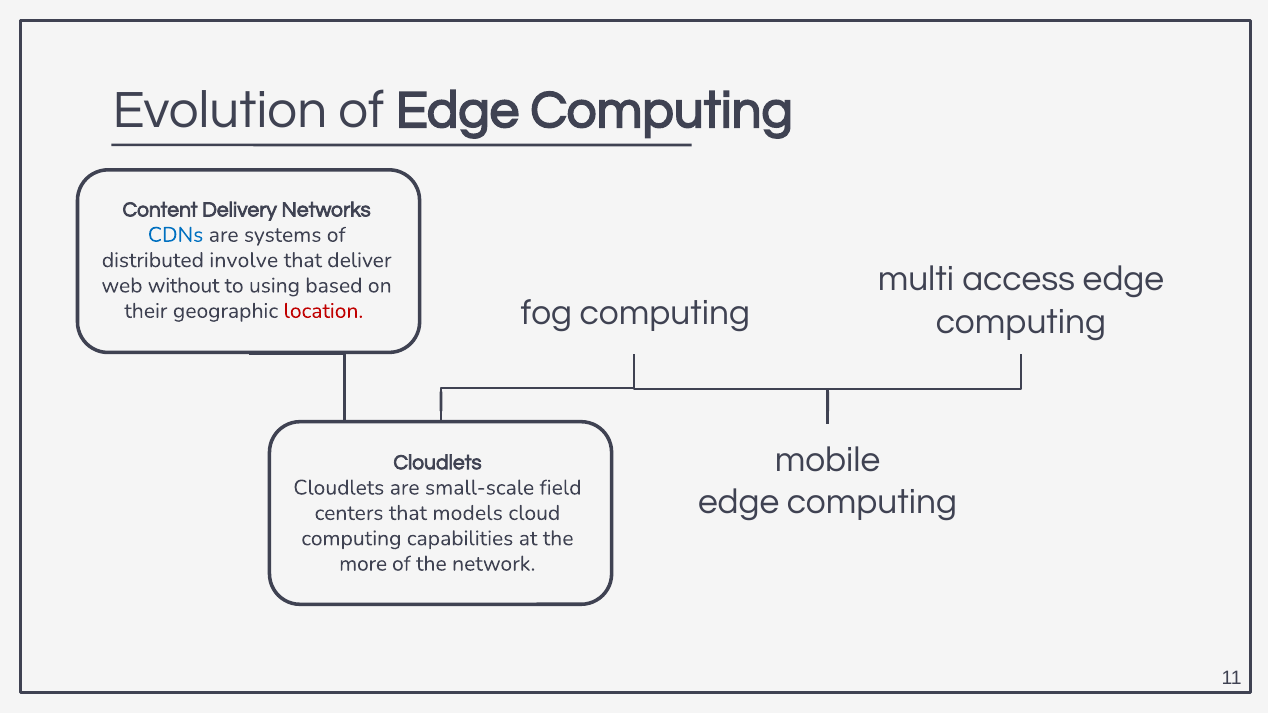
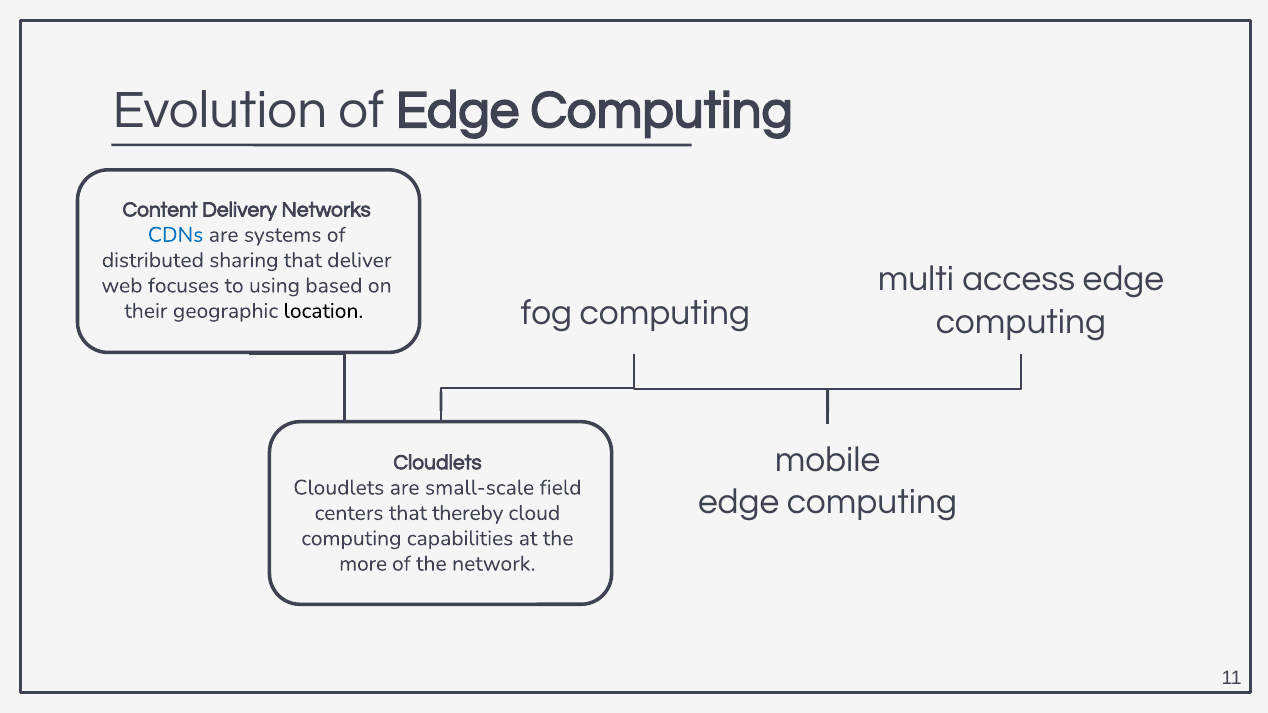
involve: involve -> sharing (244, 260)
without: without -> focuses (184, 286)
location colour: red -> black (323, 311)
models: models -> thereby (468, 513)
